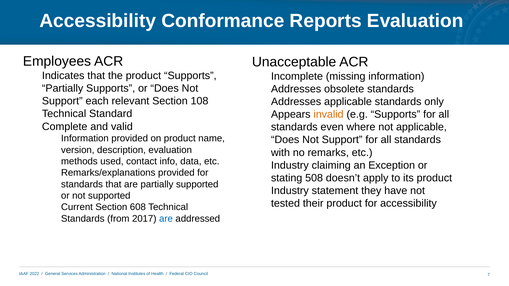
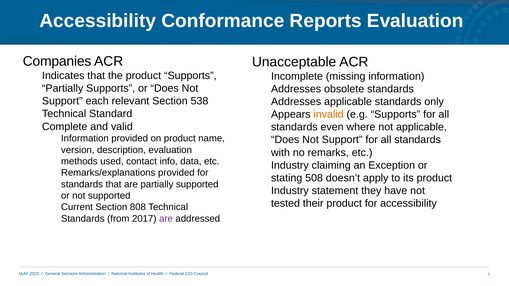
Employees: Employees -> Companies (57, 61)
108: 108 -> 538 (200, 101)
608: 608 -> 808 (138, 207)
are colour: blue -> purple (166, 219)
